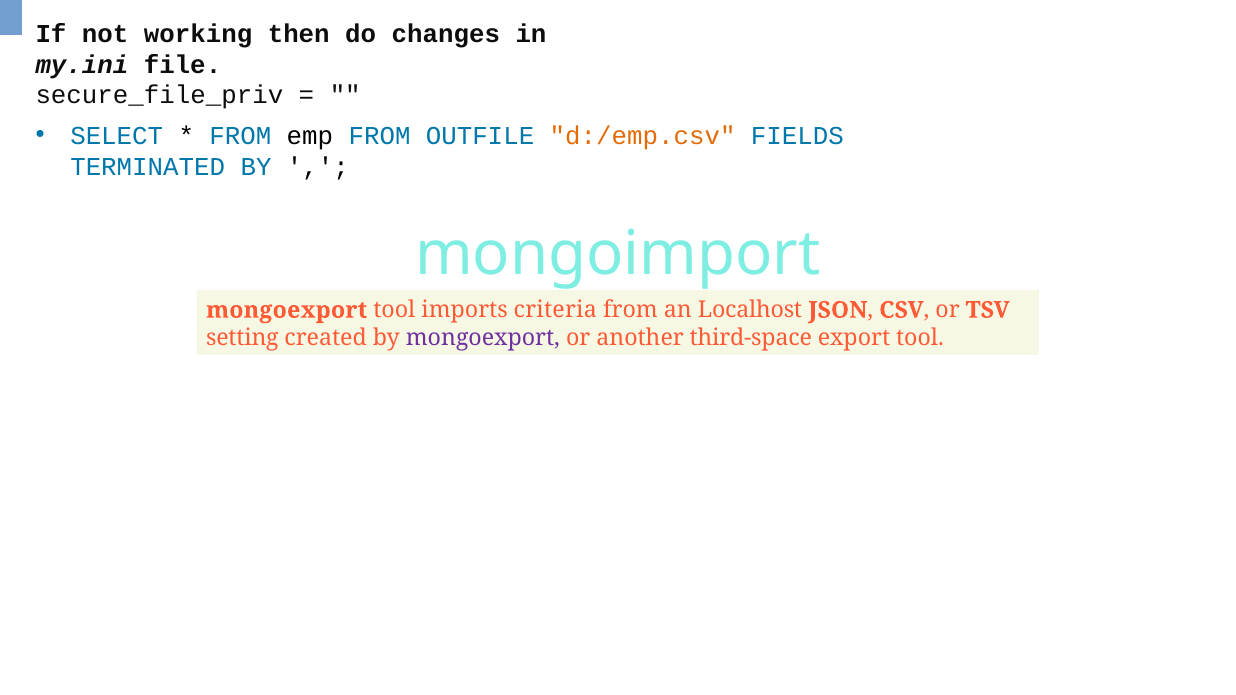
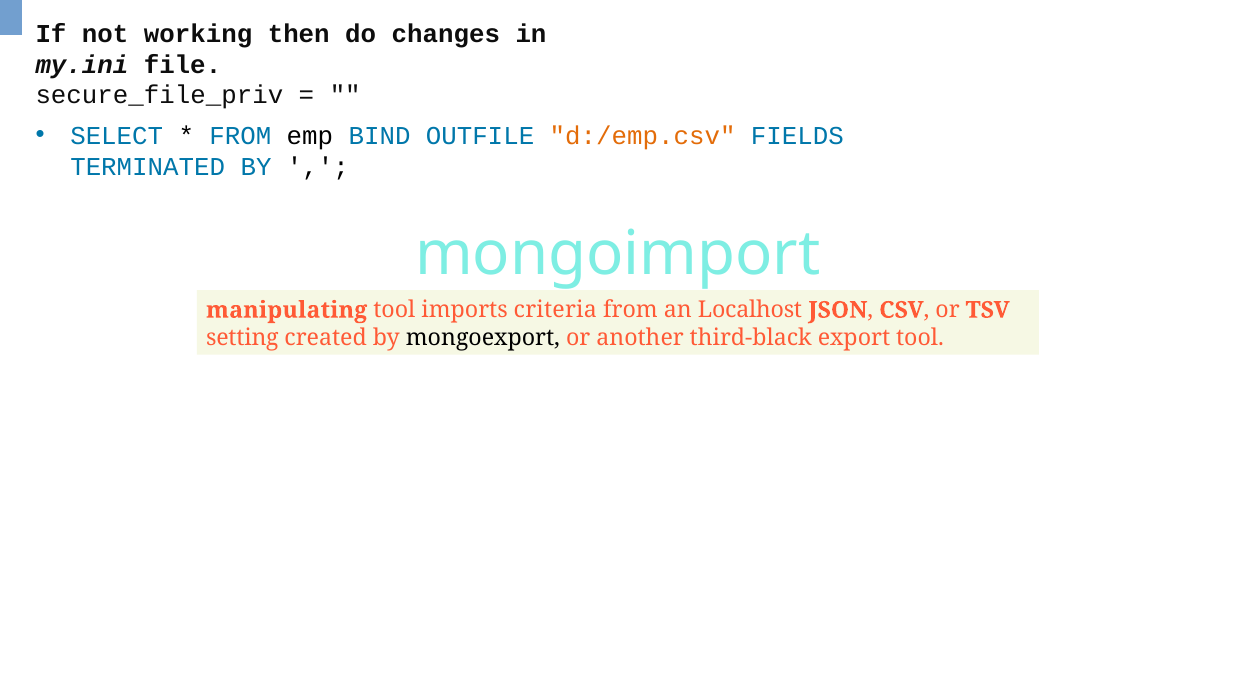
emp FROM: FROM -> BIND (380, 136)
mongoexport: mongoexport -> manipulating (287, 310)
mongoexport colour: purple -> black (483, 338)
third-space: third-space -> third-black (751, 338)
